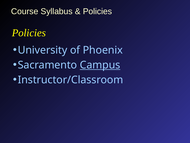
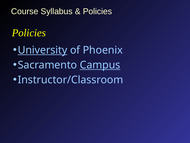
University underline: none -> present (43, 50)
